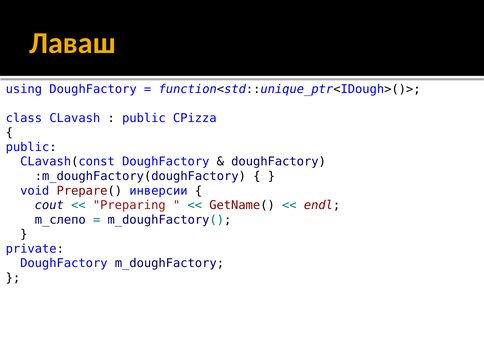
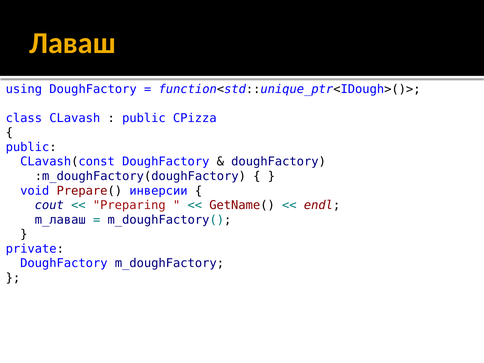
m_слепо: m_слепо -> m_лаваш (60, 220)
